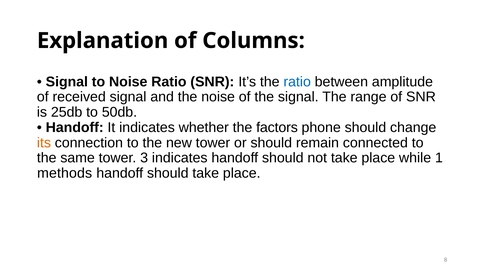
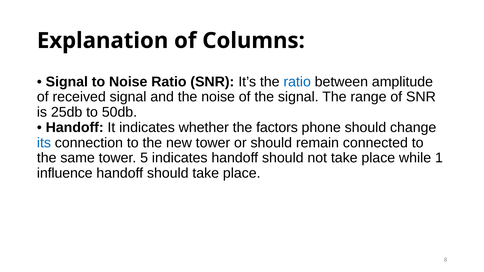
its colour: orange -> blue (44, 143)
3: 3 -> 5 (144, 158)
methods: methods -> influence (65, 173)
